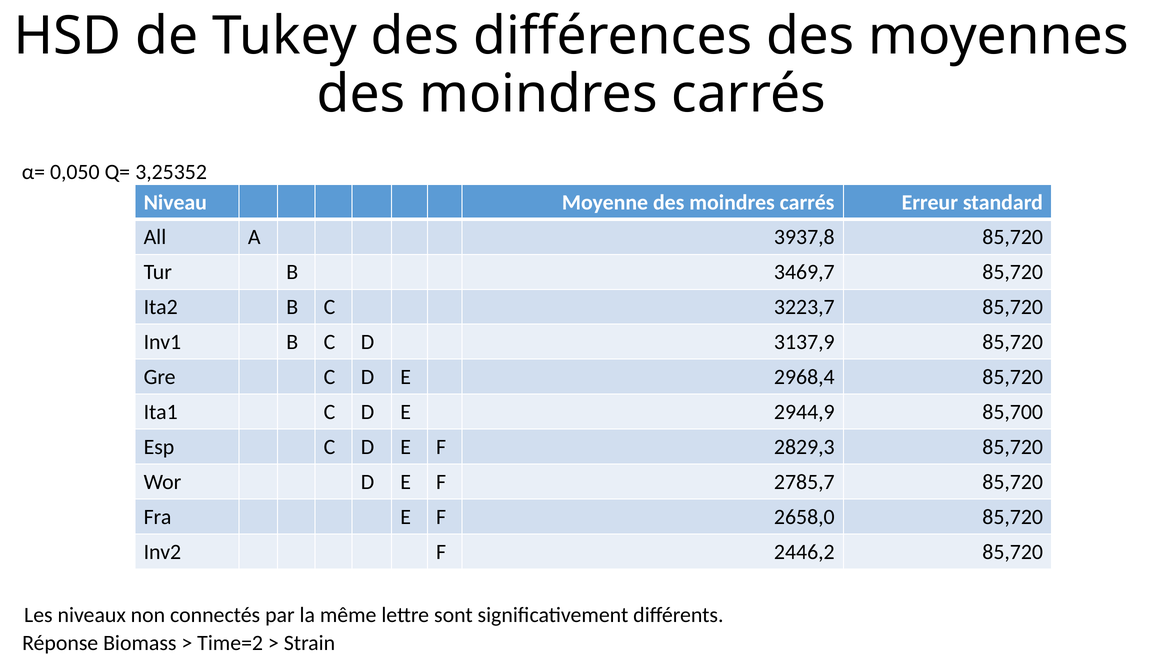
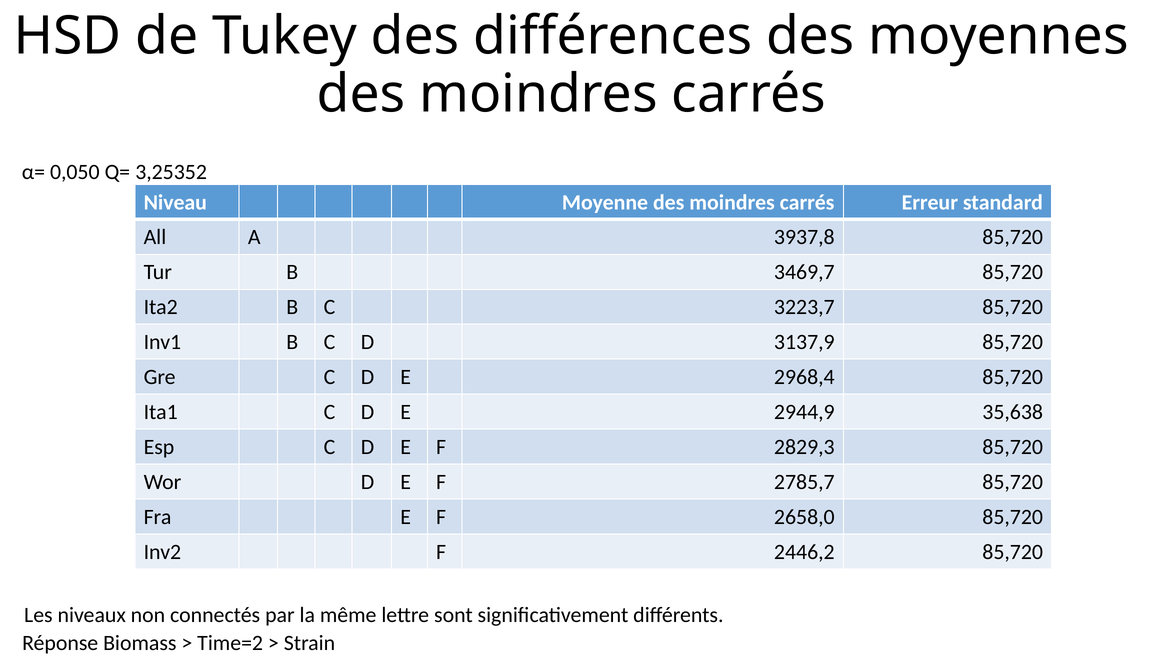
85,700: 85,700 -> 35,638 (1013, 412)
